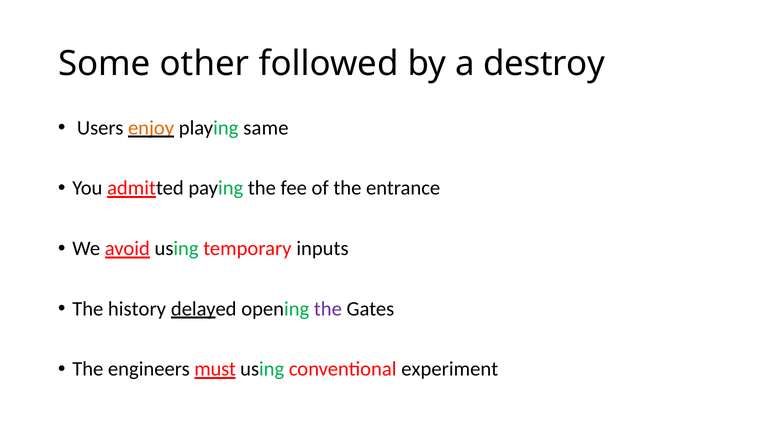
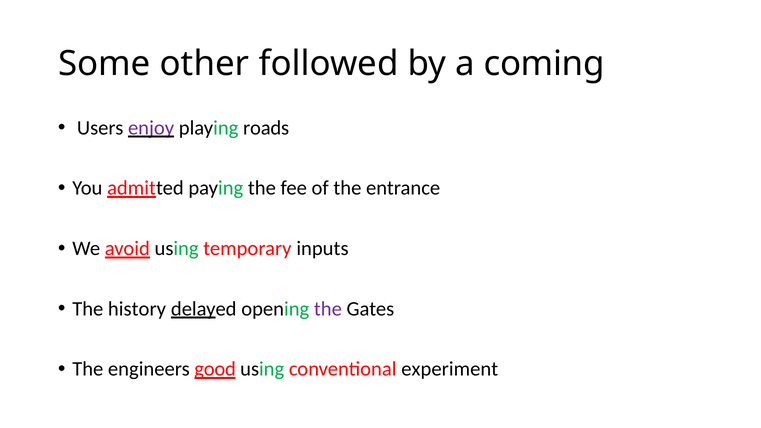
destroy: destroy -> coming (544, 64)
enjoy colour: orange -> purple (151, 128)
same: same -> roads (266, 128)
must: must -> good (215, 369)
